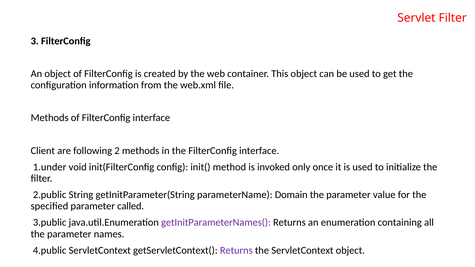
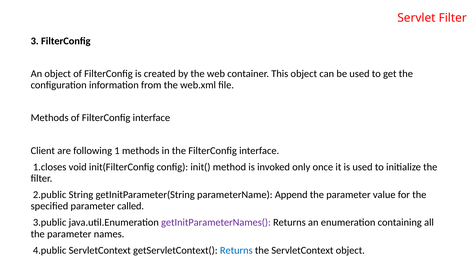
2: 2 -> 1 (117, 151)
1.under: 1.under -> 1.closes (50, 167)
Domain: Domain -> Append (291, 195)
Returns colour: purple -> blue (236, 251)
